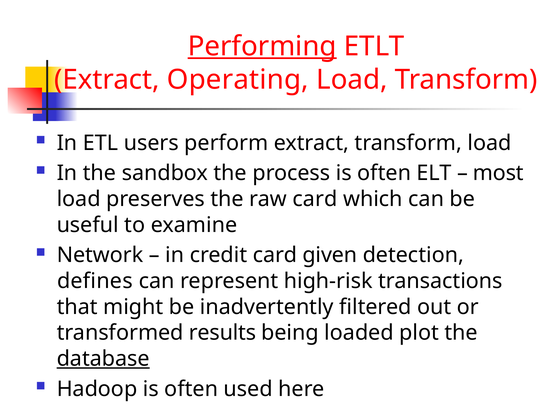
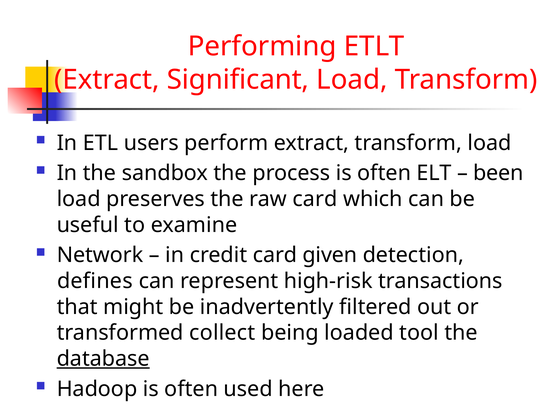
Performing underline: present -> none (262, 46)
Operating: Operating -> Significant (238, 80)
most: most -> been (498, 173)
results: results -> collect (222, 333)
plot: plot -> tool (419, 333)
